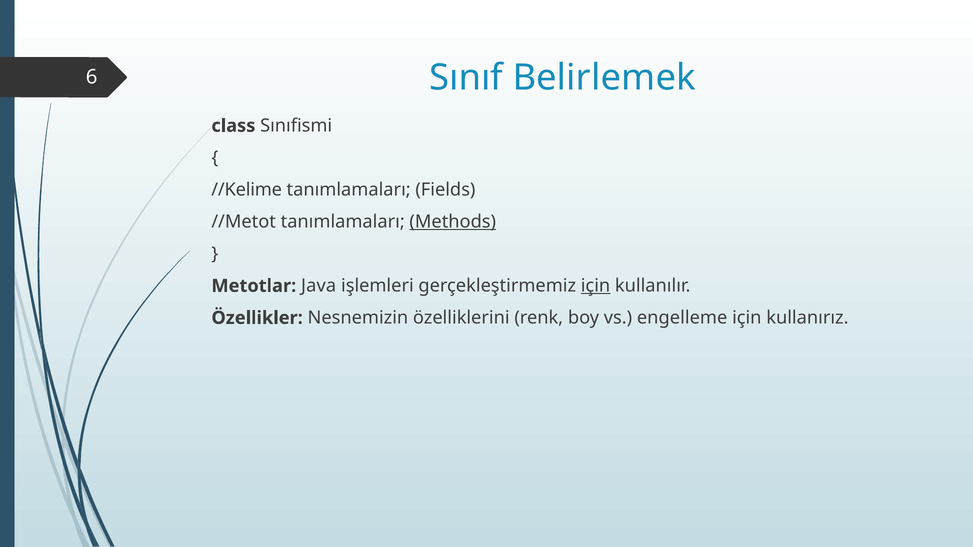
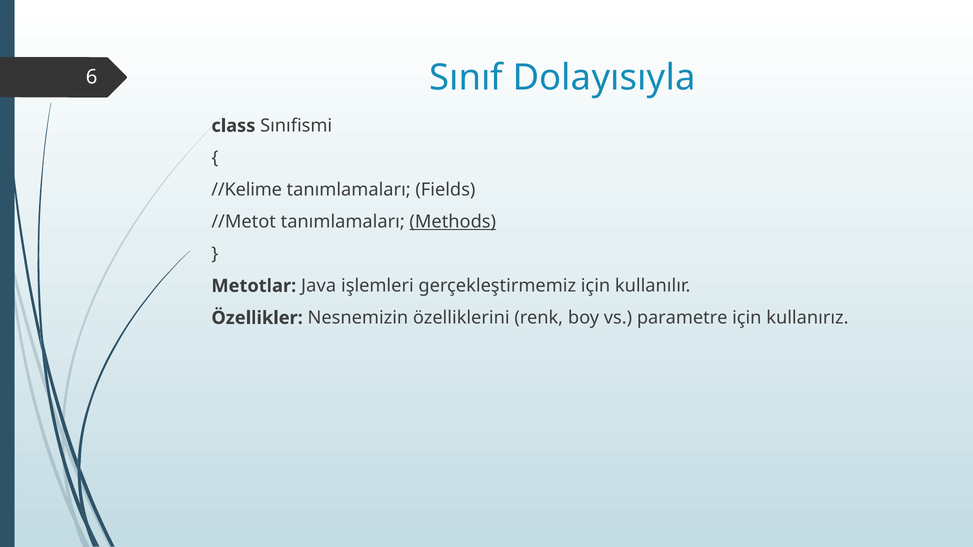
Belirlemek: Belirlemek -> Dolayısıyla (604, 78)
için underline: present -> none (596, 286)
engelleme: engelleme -> parametre (682, 318)
